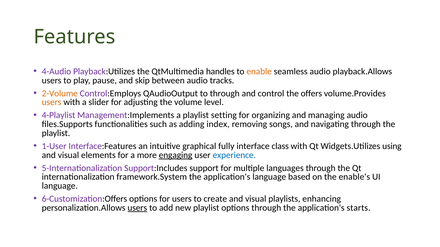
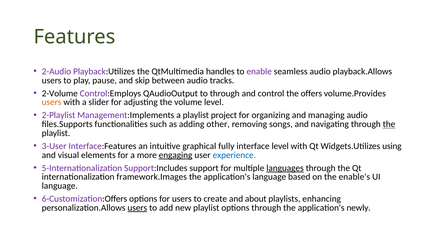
4-Audio: 4-Audio -> 2-Audio (56, 72)
enable colour: orange -> purple (259, 72)
2-Volume colour: orange -> black (60, 94)
4-Playlist: 4-Playlist -> 2-Playlist (59, 116)
setting: setting -> project (224, 116)
index: index -> other (218, 124)
the underline: none -> present (389, 124)
1-User: 1-User -> 3-User (54, 146)
interface class: class -> level (280, 146)
languages underline: none -> present (285, 168)
framework.System: framework.System -> framework.Images (152, 177)
create and visual: visual -> about (256, 199)
starts: starts -> newly (359, 208)
